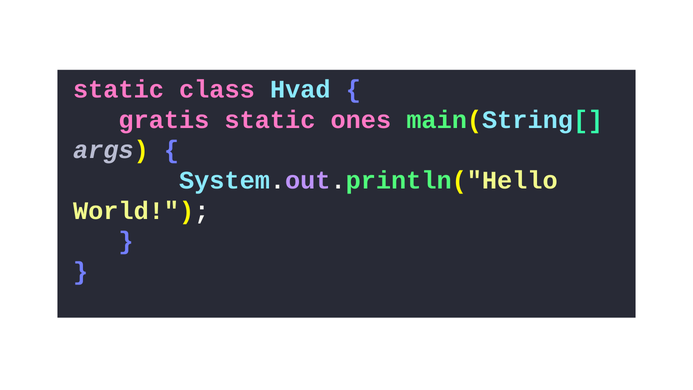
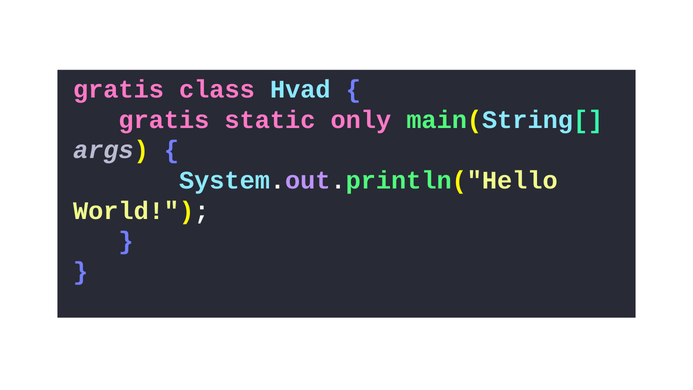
static: static -> gratis (119, 89)
ones: ones -> only (361, 120)
